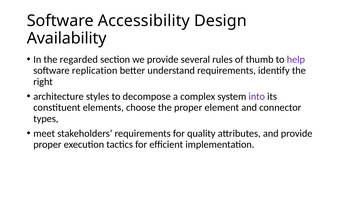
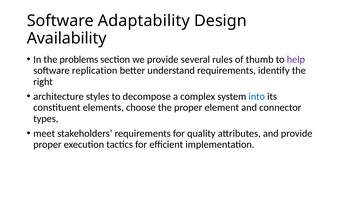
Accessibility: Accessibility -> Adaptability (144, 21)
regarded: regarded -> problems (79, 59)
into colour: purple -> blue (257, 96)
